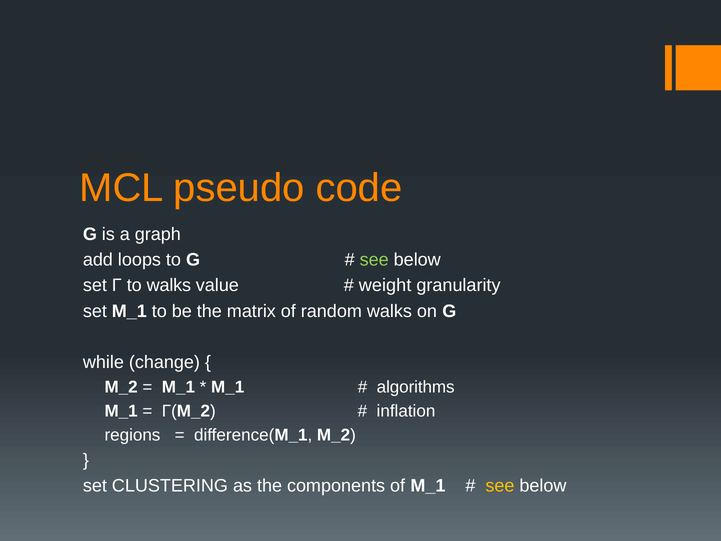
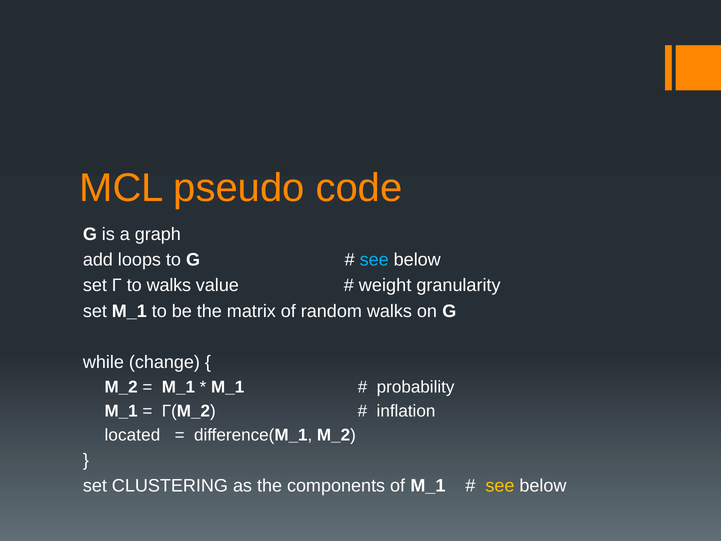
see colour: light green -> light blue (374, 260)
algorithms: algorithms -> probability (416, 387)
regions: regions -> located (132, 435)
